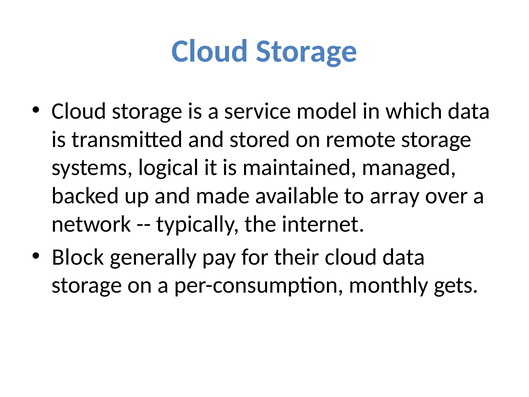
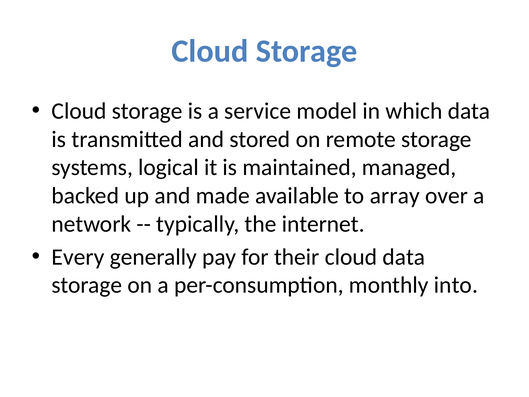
Block: Block -> Every (78, 257)
gets: gets -> into (456, 285)
